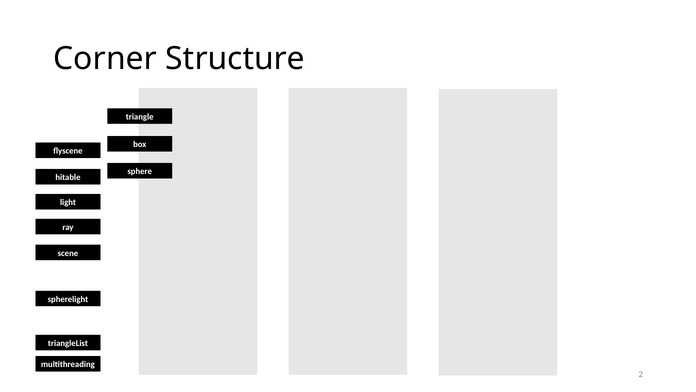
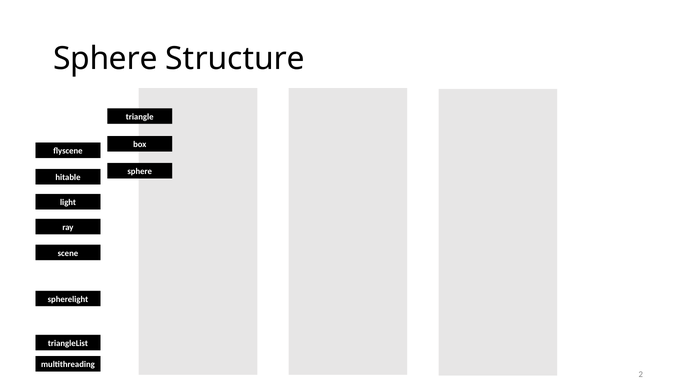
Corner: Corner -> Sphere (105, 58)
